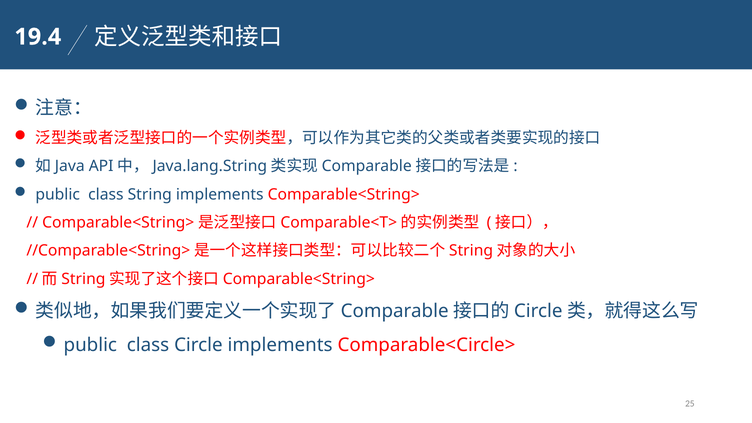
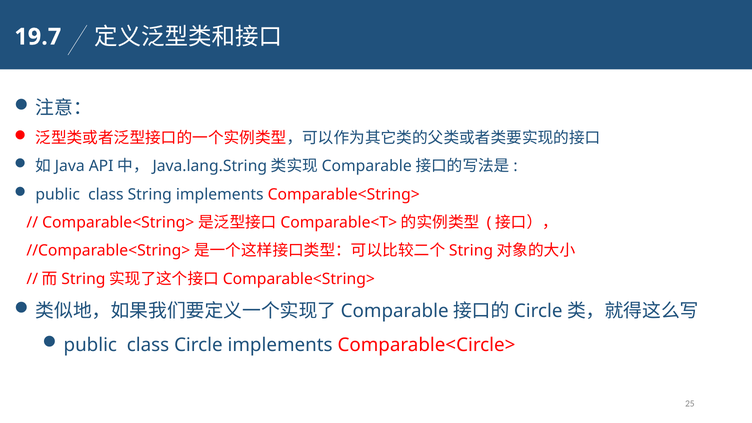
19.4: 19.4 -> 19.7 (38, 37)
